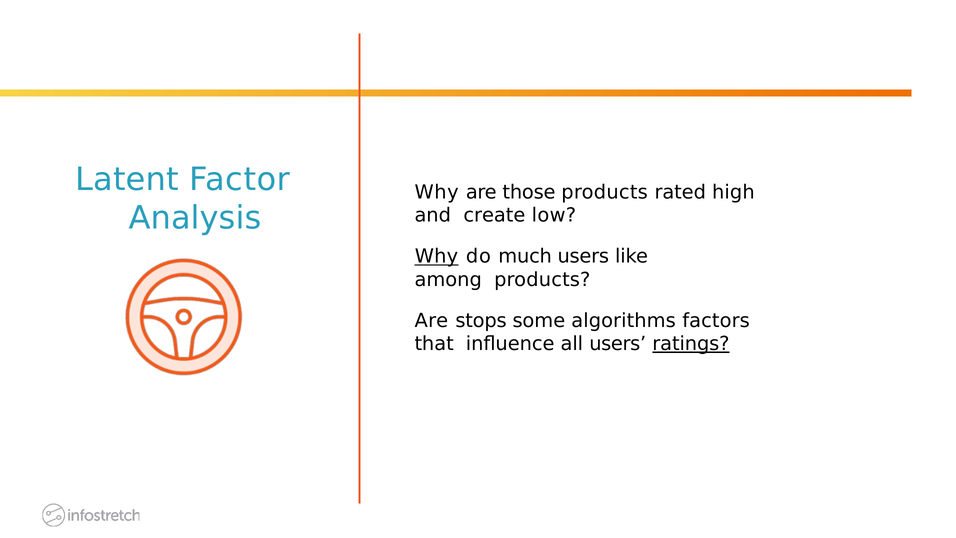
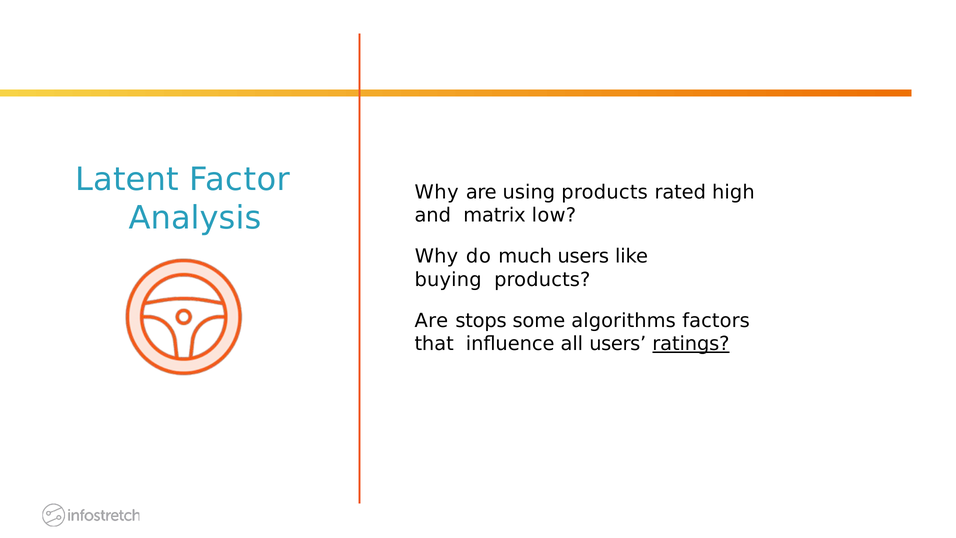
those: those -> using (529, 192)
create: create -> matrix (495, 215)
Why underline: present -> none (436, 256)
among: among -> buying (448, 280)
